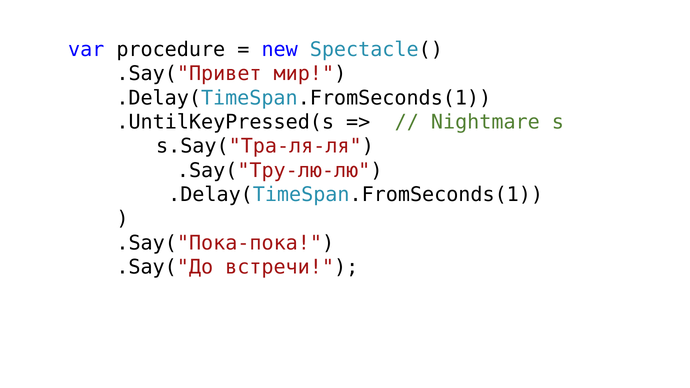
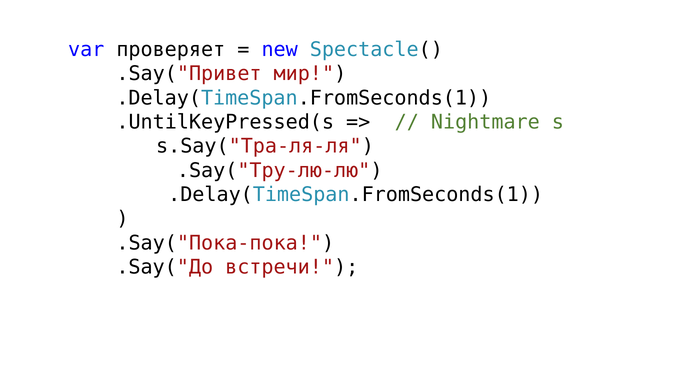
procedure: procedure -> проверяет (171, 50)
